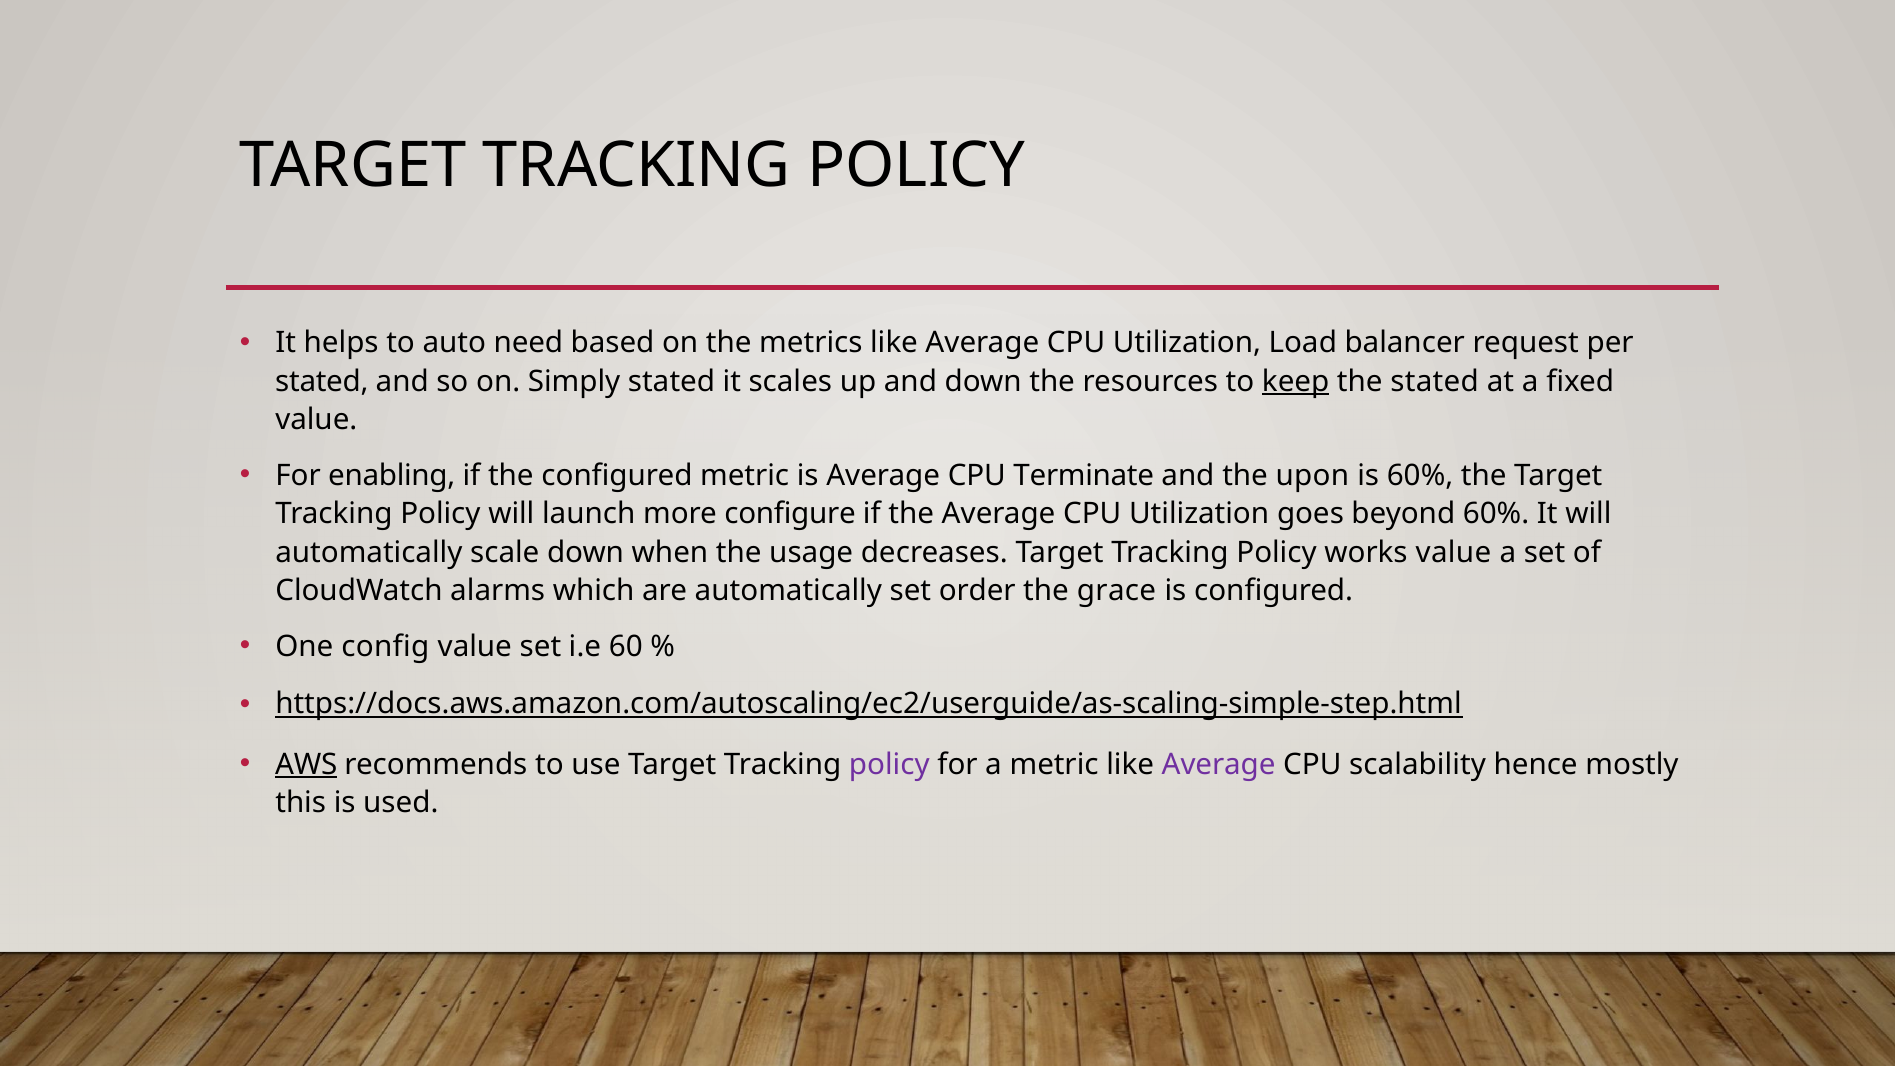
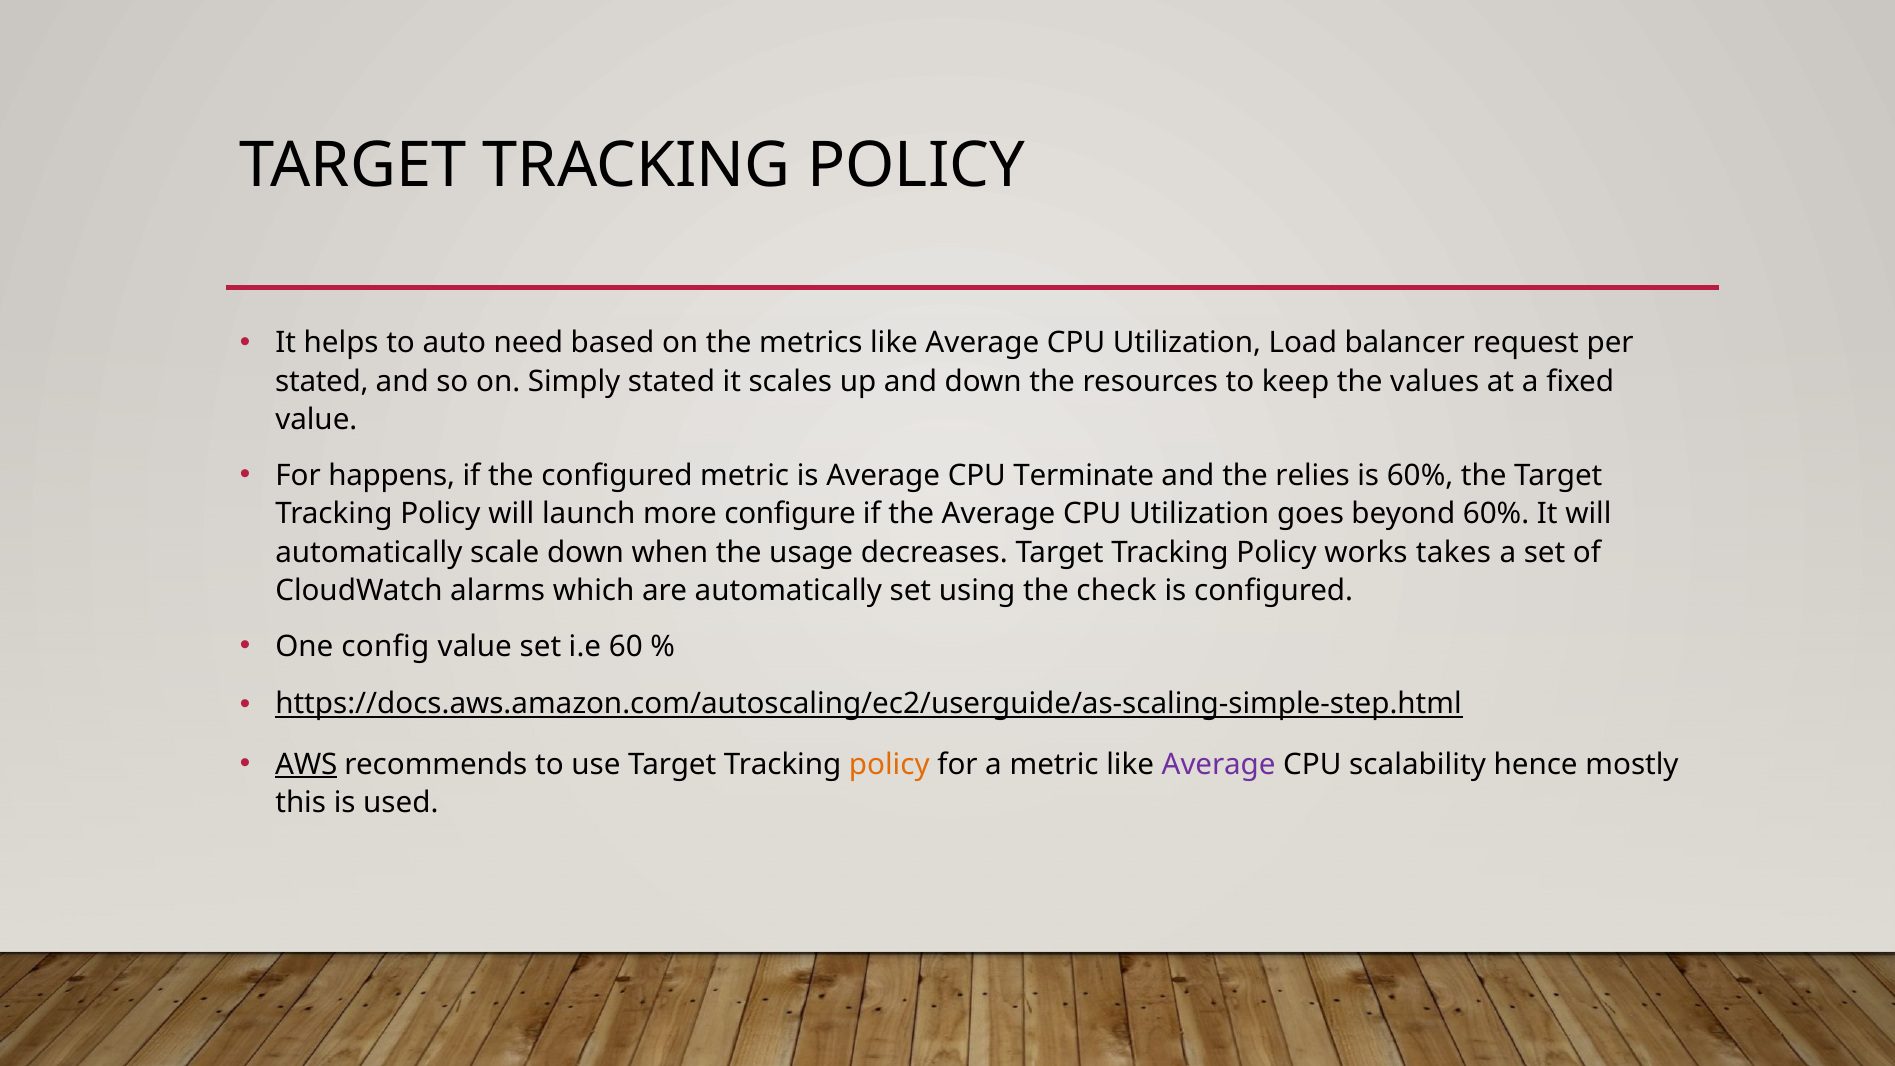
keep underline: present -> none (1296, 381)
the stated: stated -> values (1435, 381)
enabling: enabling -> happens (392, 476)
upon: upon -> relies (1313, 476)
works value: value -> takes (1453, 552)
order: order -> using (977, 591)
grace: grace -> check (1117, 591)
policy colour: purple -> orange (889, 764)
